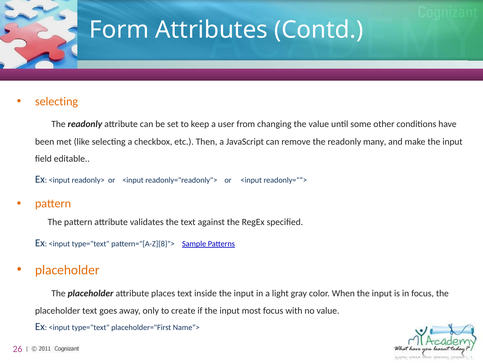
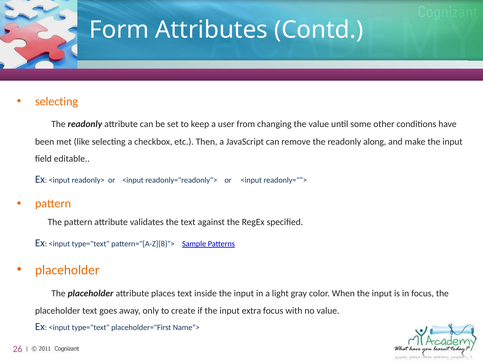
many: many -> along (375, 141)
most: most -> extra (251, 310)
